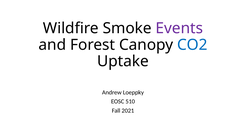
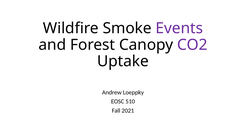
CO2 colour: blue -> purple (192, 45)
